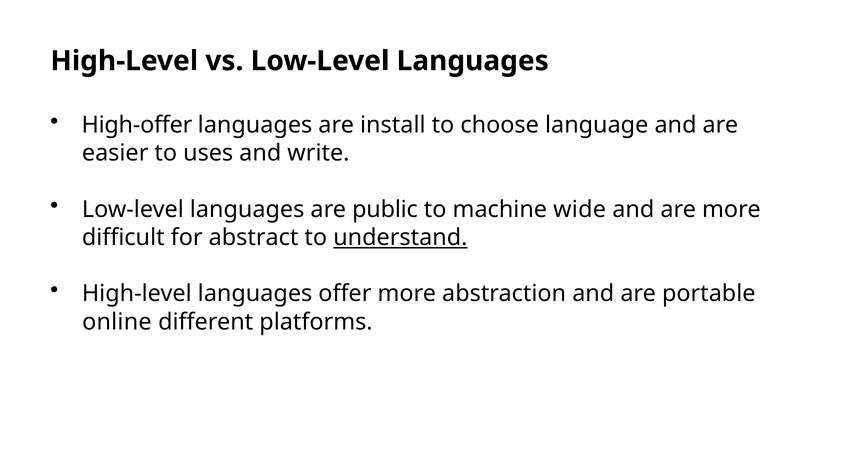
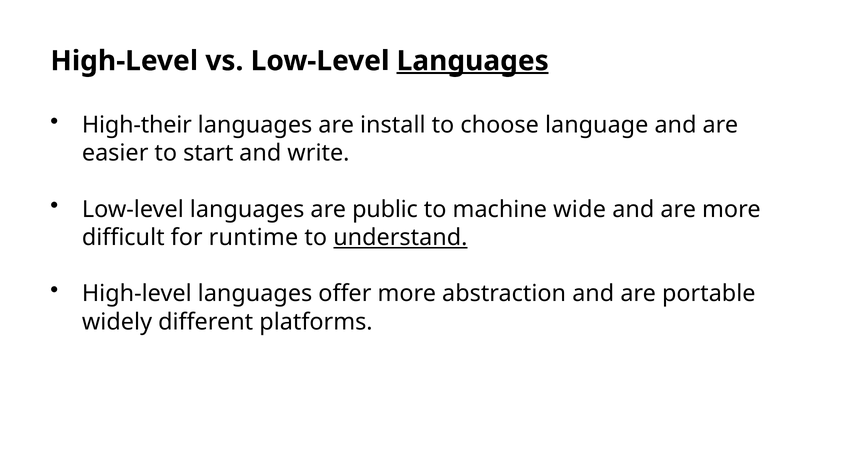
Languages underline: none -> present (473, 61)
High-offer: High-offer -> High-their (137, 125)
uses: uses -> start (208, 153)
abstract: abstract -> runtime (253, 237)
online: online -> widely (117, 322)
